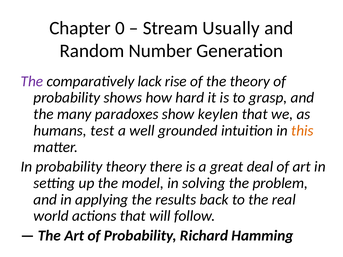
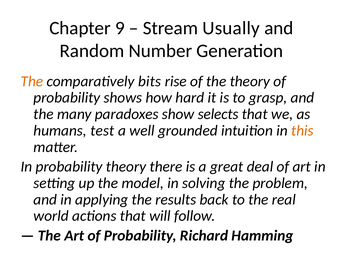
0: 0 -> 9 (120, 28)
The colour: purple -> orange (32, 81)
lack: lack -> bits (150, 81)
keylen: keylen -> selects (218, 114)
